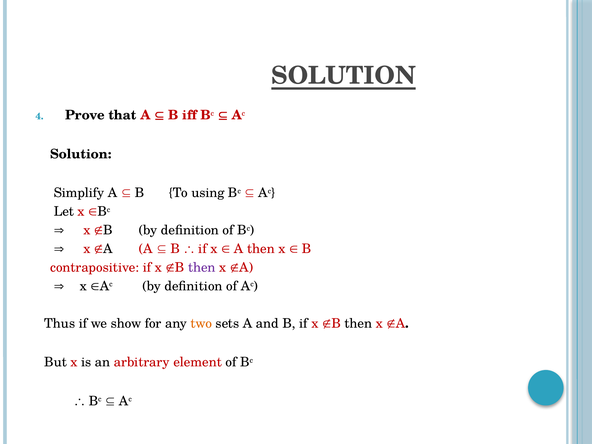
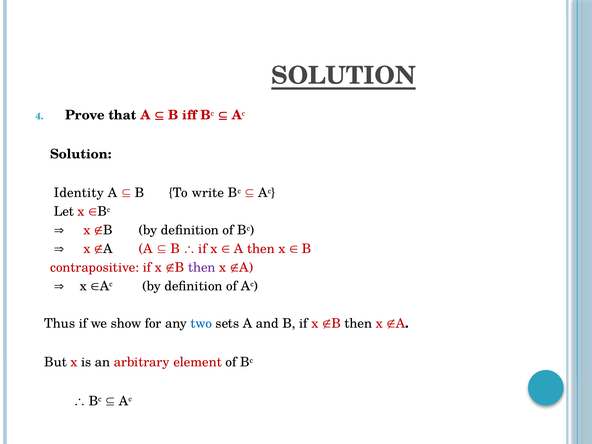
Simplify: Simplify -> Identity (79, 193)
using: using -> write (208, 193)
two colour: orange -> blue (201, 323)
